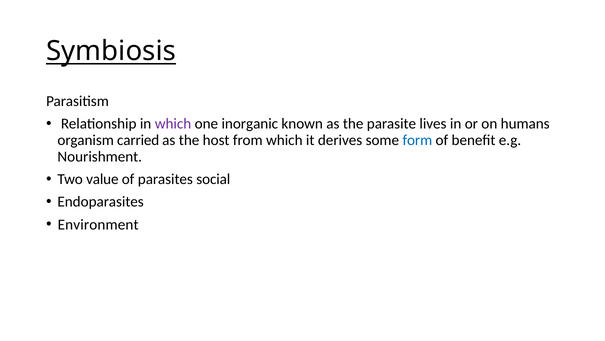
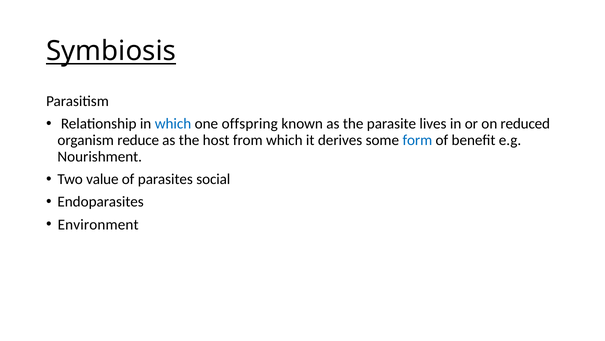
which colour: purple -> blue (173, 124)
inorganic: inorganic -> offspring (250, 124)
humans: humans -> reduced (525, 124)
carried: carried -> reduce (138, 140)
